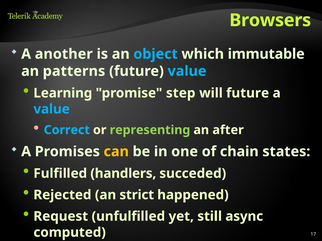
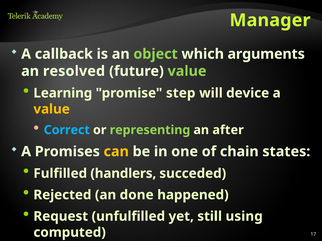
Browsers: Browsers -> Manager (270, 20)
another: another -> callback (64, 54)
object colour: light blue -> light green (156, 54)
immutable: immutable -> arguments (266, 54)
patterns: patterns -> resolved (74, 71)
value colour: light blue -> light green (187, 71)
will future: future -> device (248, 93)
value colour: light blue -> yellow (52, 109)
strict: strict -> done (137, 195)
async: async -> using (244, 217)
